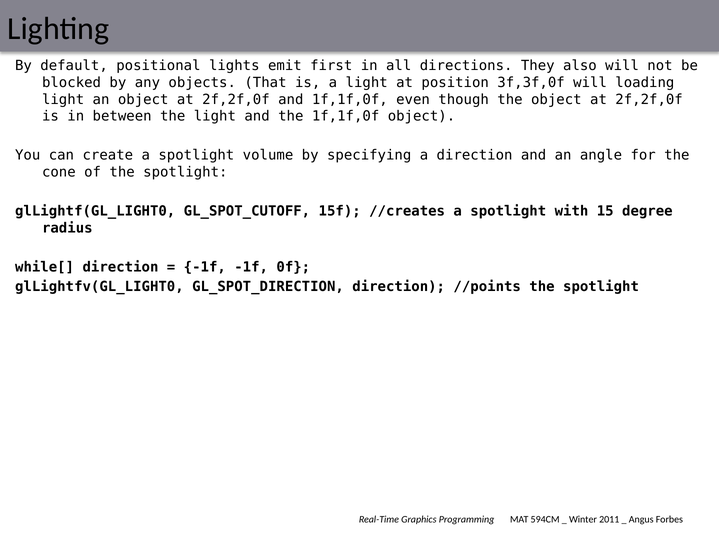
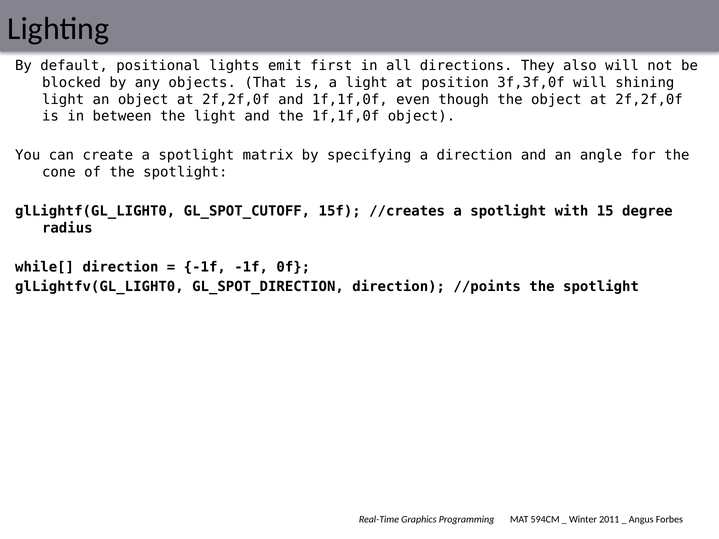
loading: loading -> shining (645, 83)
volume: volume -> matrix (268, 155)
